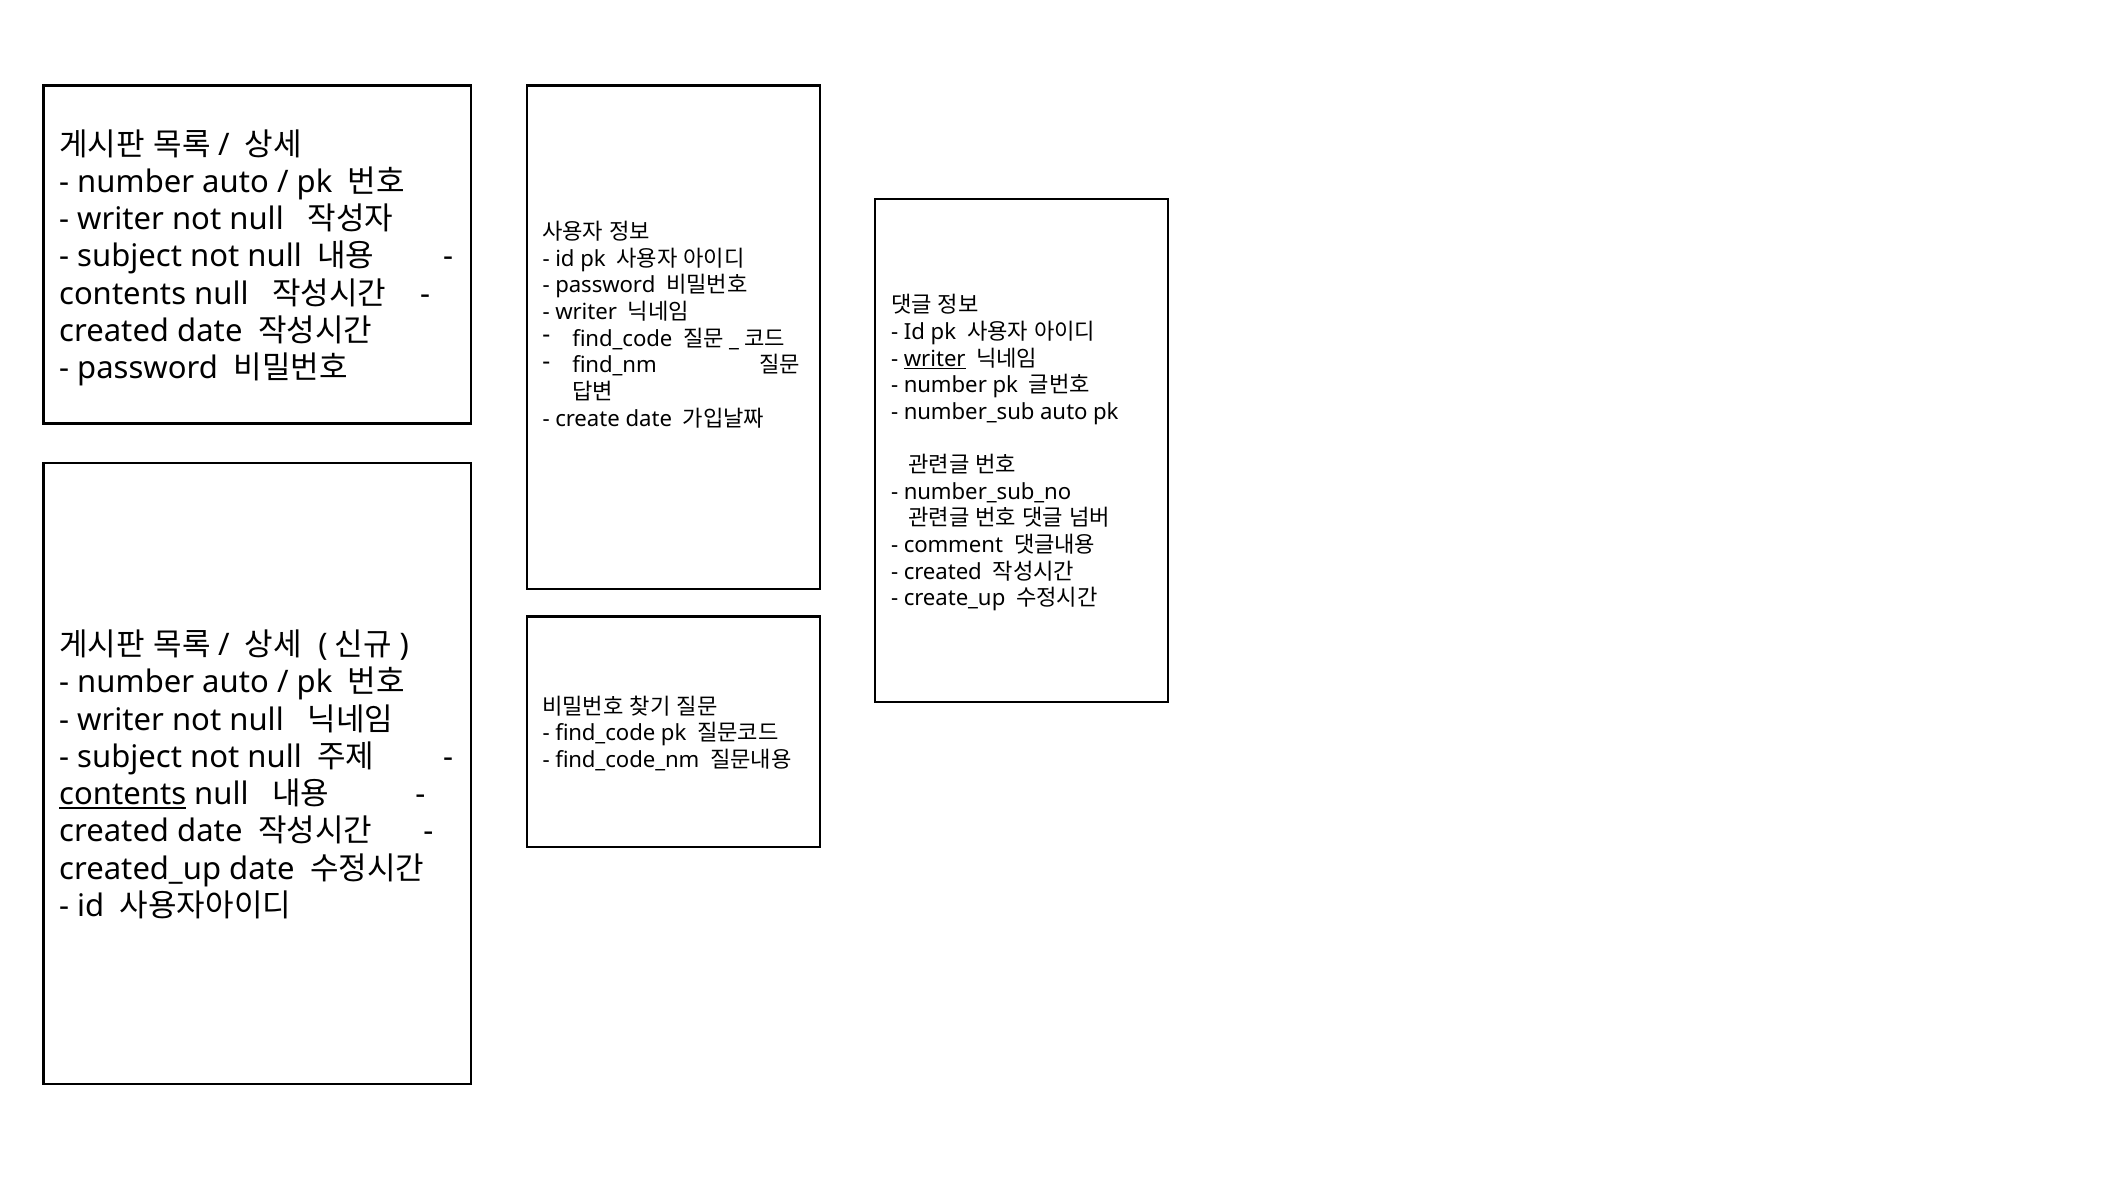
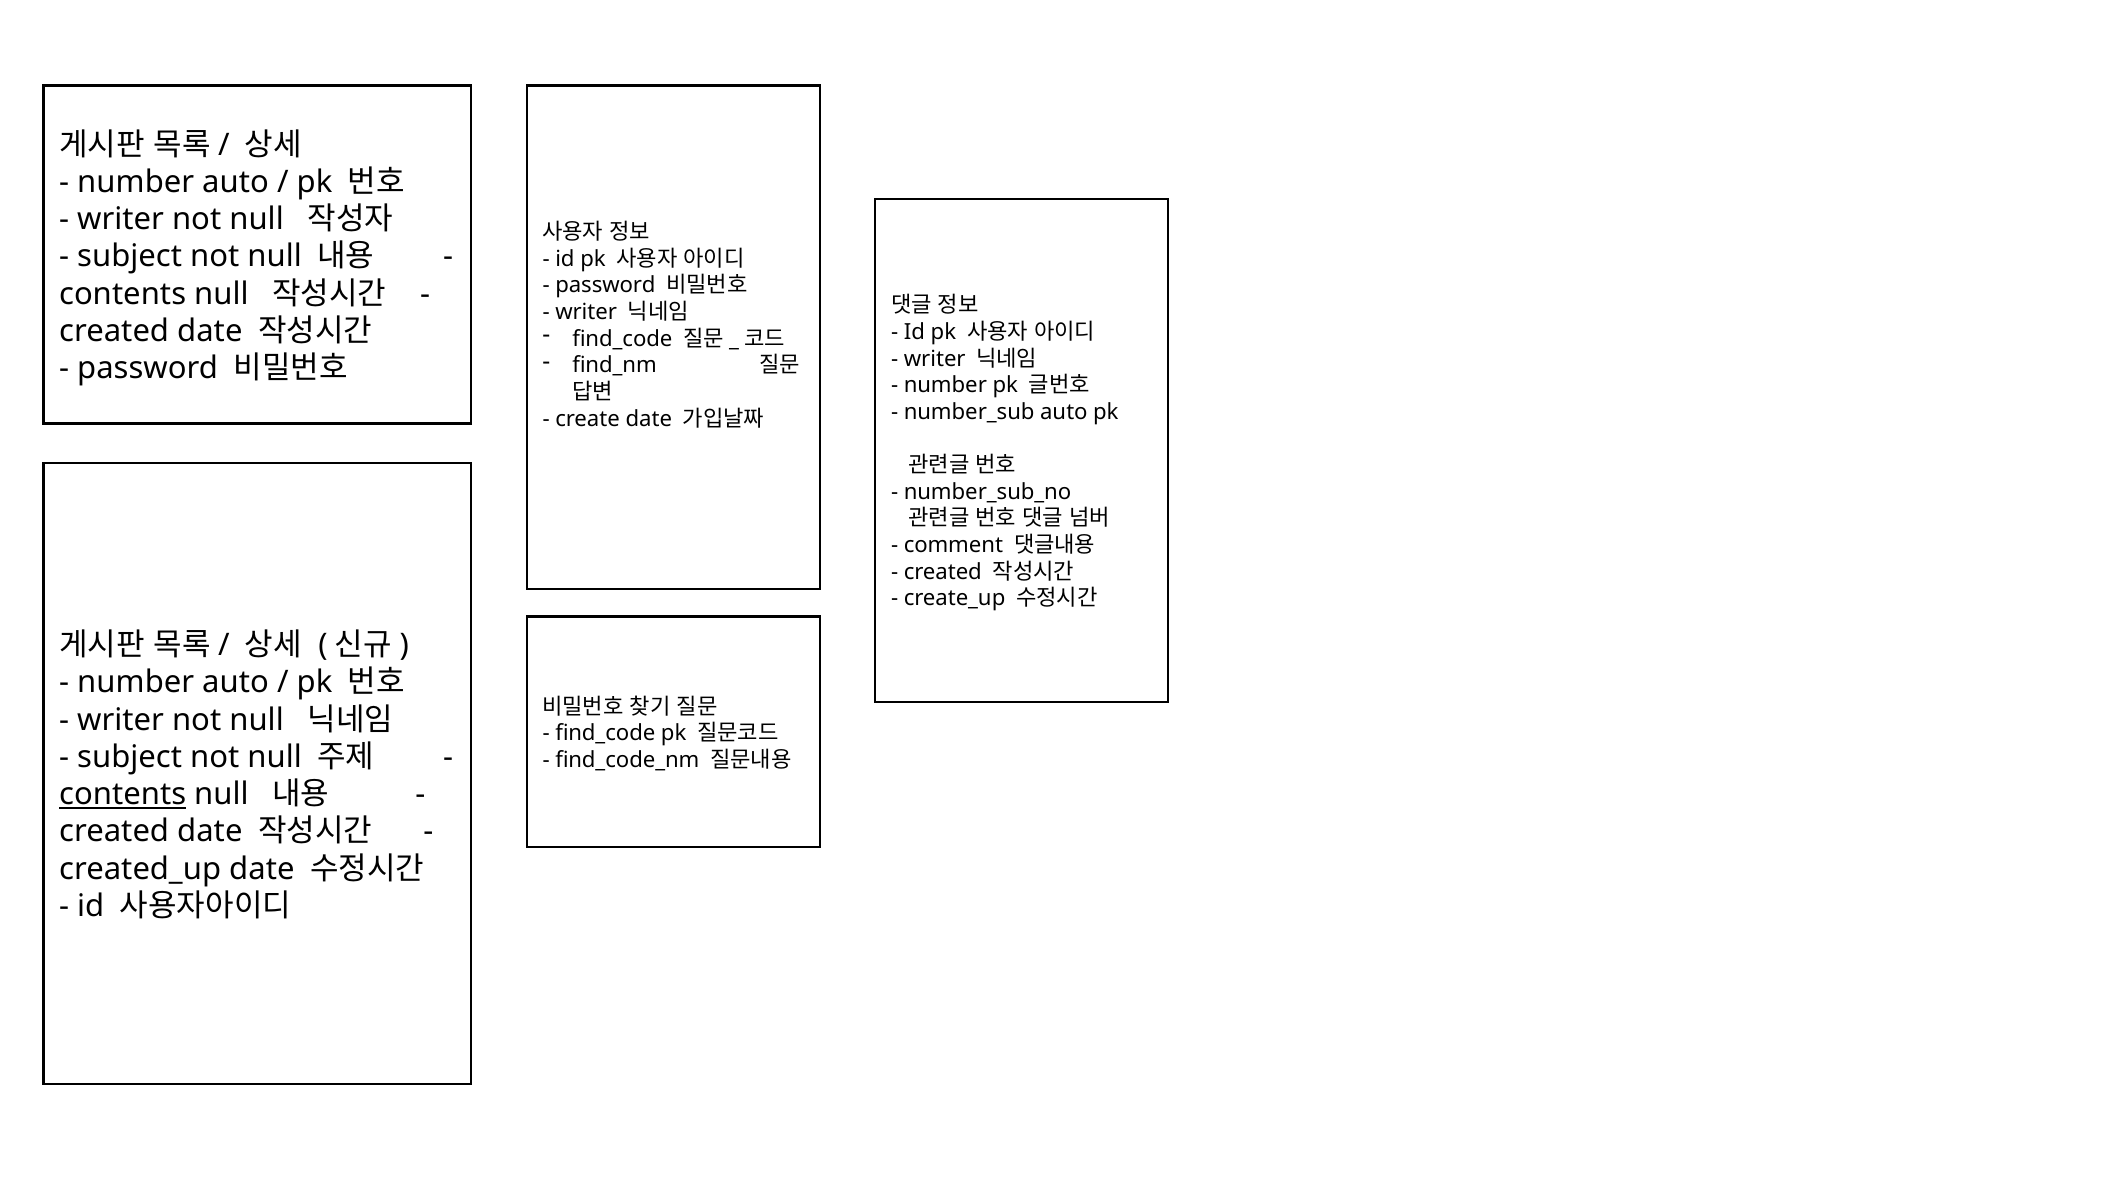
writer underline: present -> none (935, 359)
